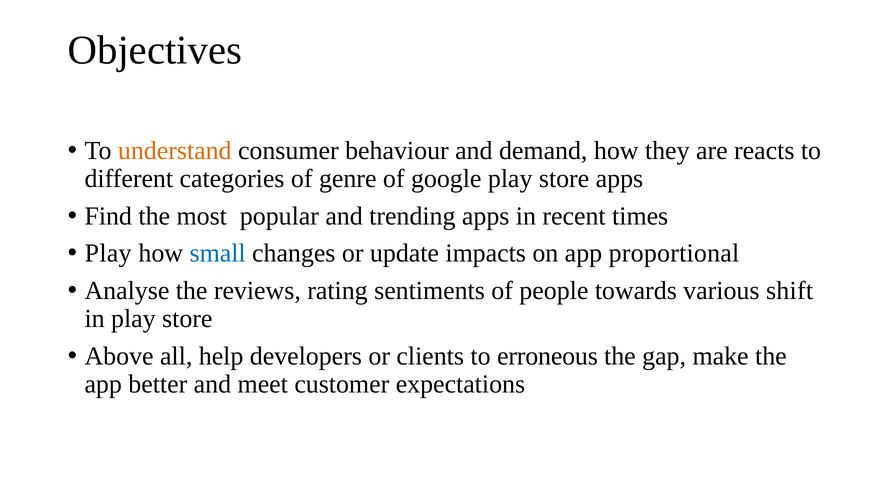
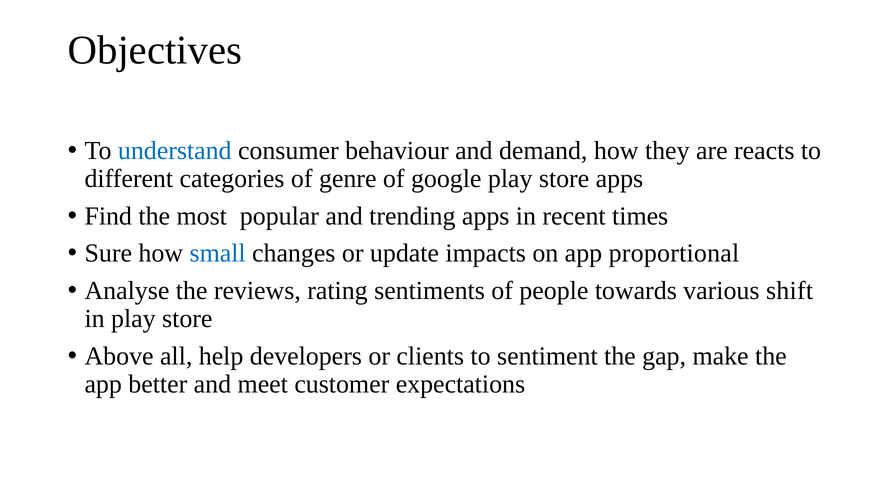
understand colour: orange -> blue (175, 150)
Play: Play -> Sure (108, 253)
erroneous: erroneous -> sentiment (547, 356)
